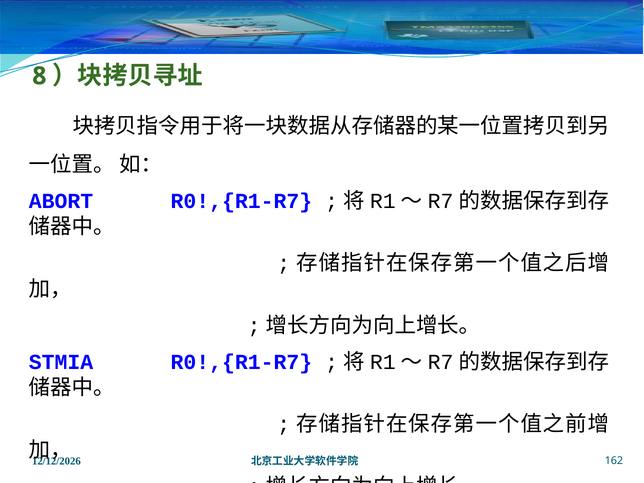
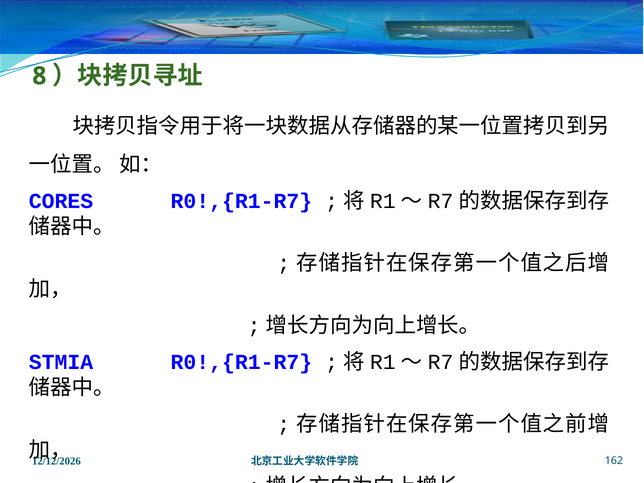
ABORT: ABORT -> CORES (61, 201)
